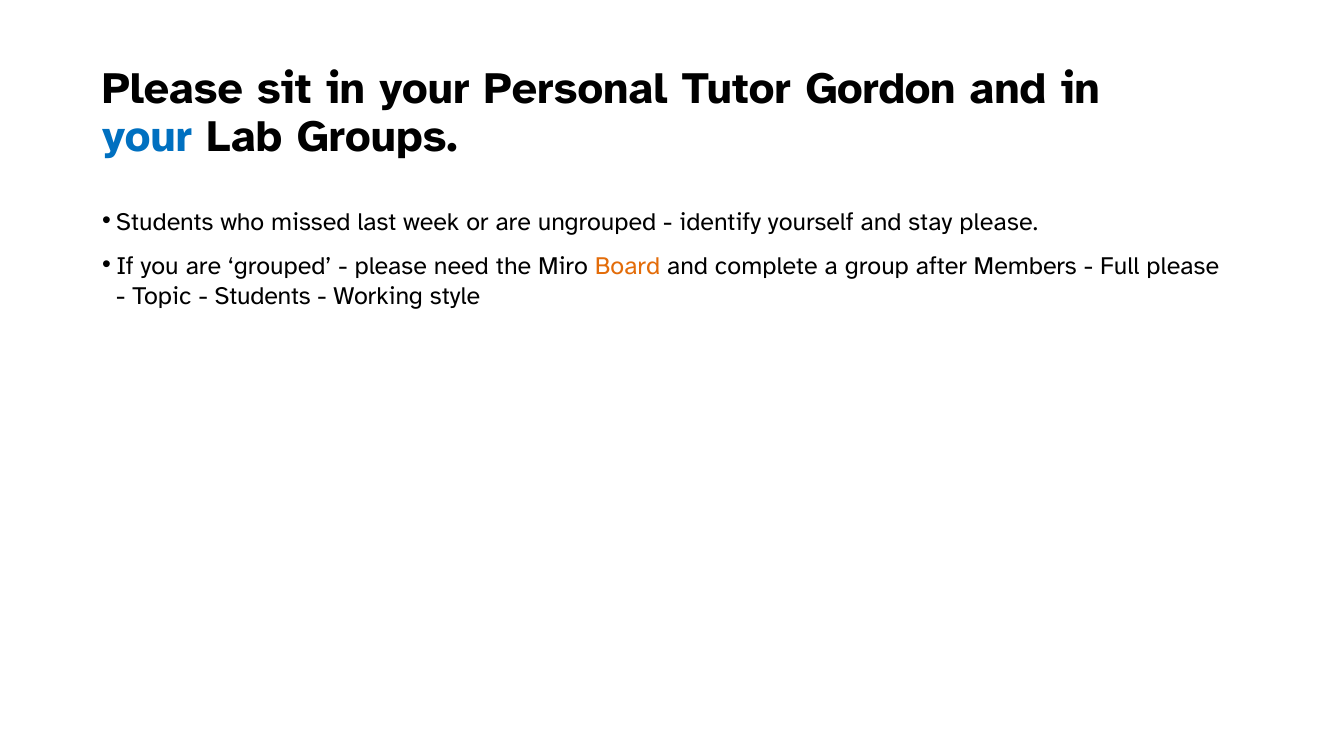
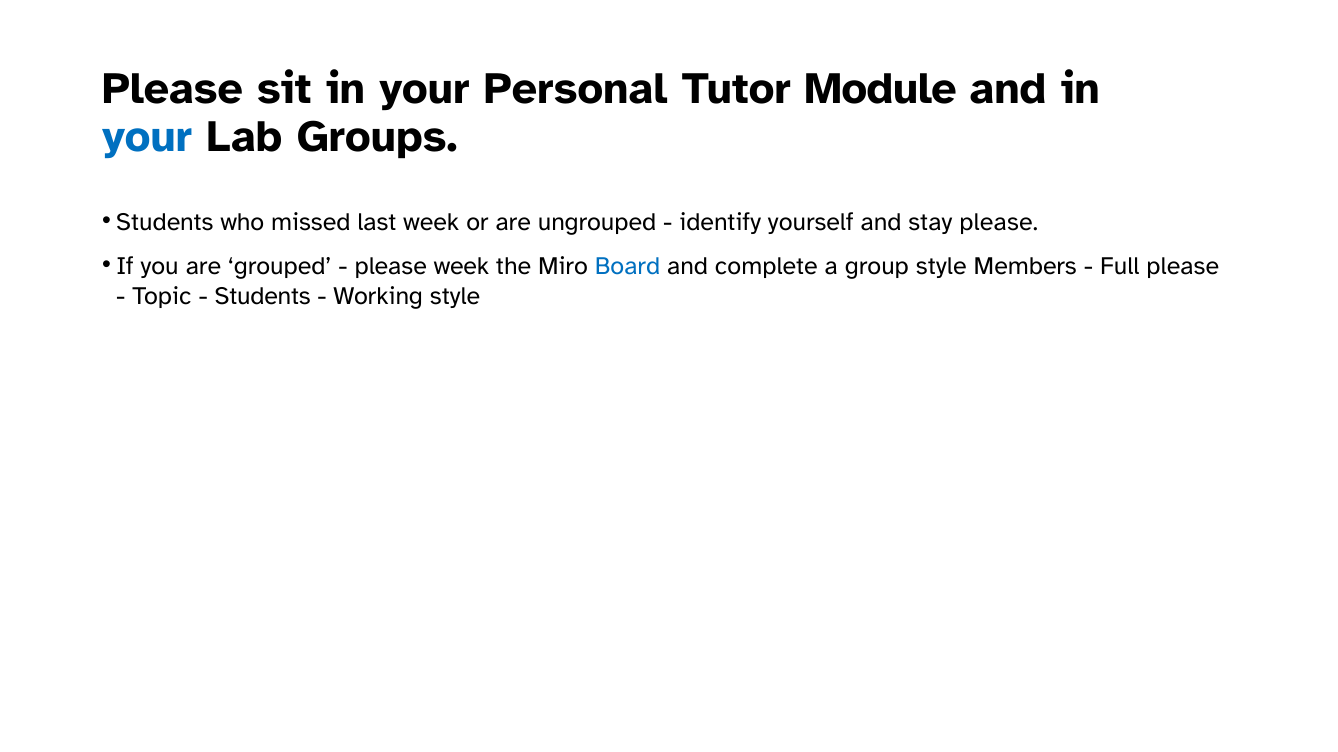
Gordon: Gordon -> Module (881, 88)
please need: need -> week (461, 266)
Board colour: orange -> blue (628, 266)
group after: after -> style (941, 266)
